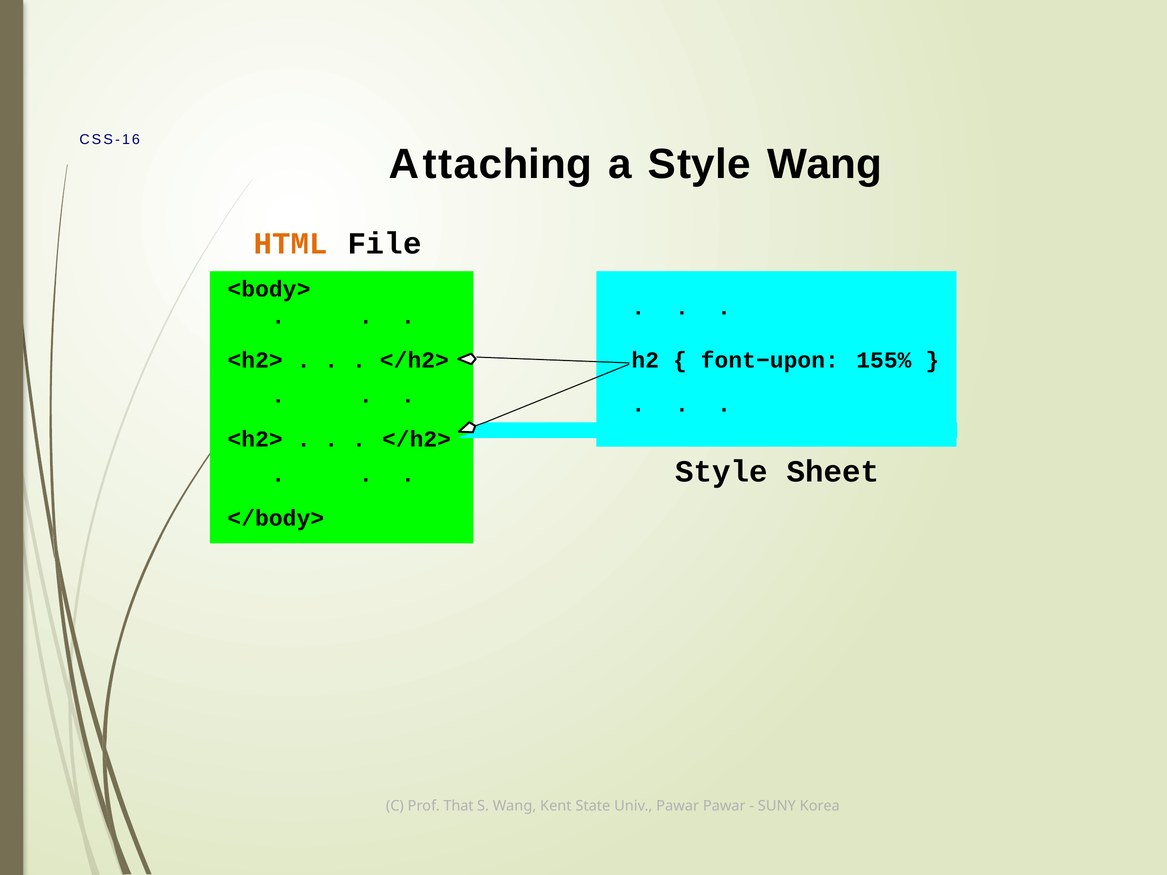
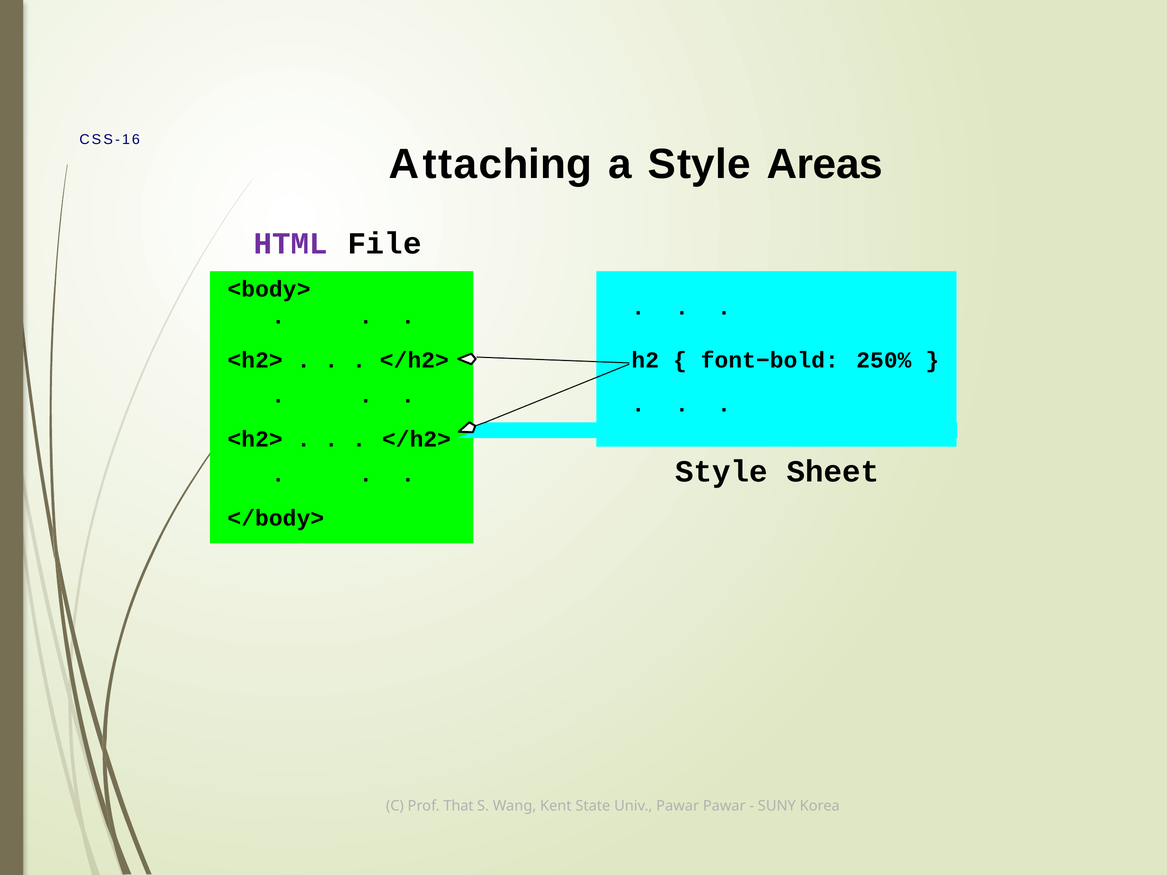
Style Wang: Wang -> Areas (825, 164)
HTML colour: orange -> purple (291, 243)
font−upon: font−upon -> font−bold (770, 360)
155%: 155% -> 250% (884, 360)
